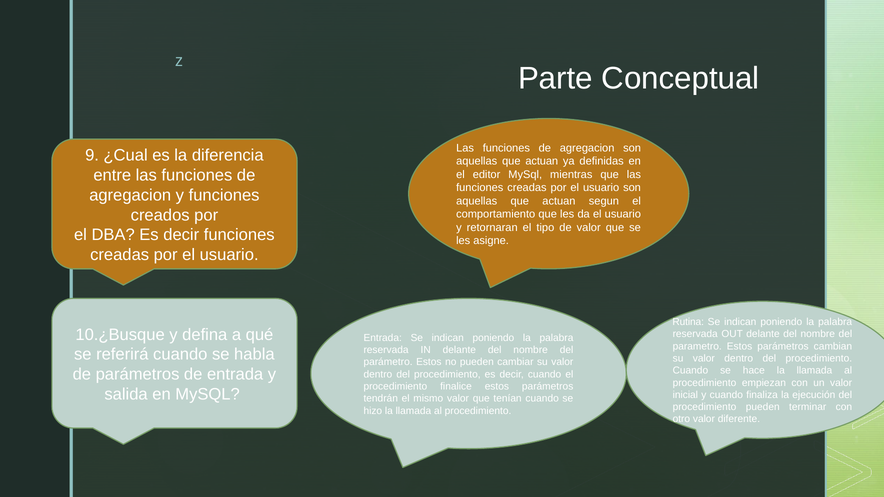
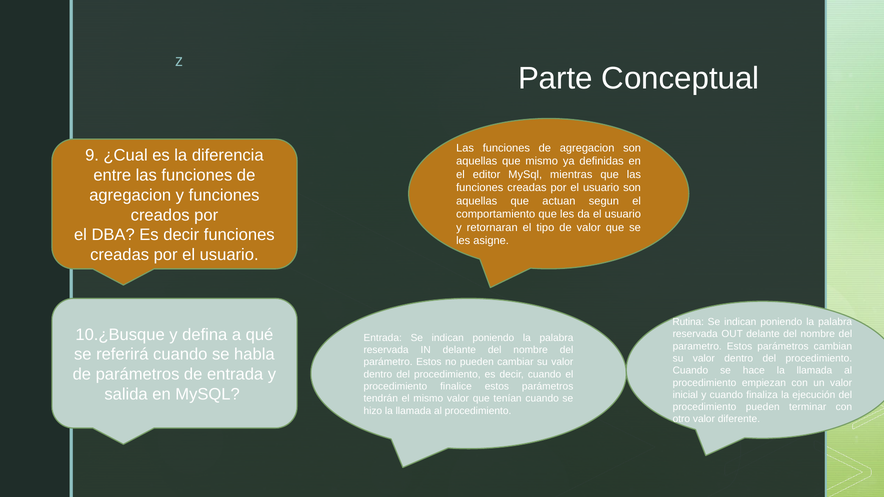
actuan: actuan -> mismo (542, 161)
